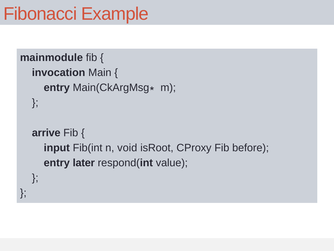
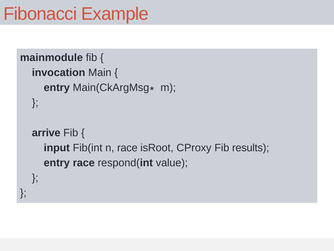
n void: void -> race (127, 147)
before: before -> results (251, 147)
entry later: later -> race (84, 162)
